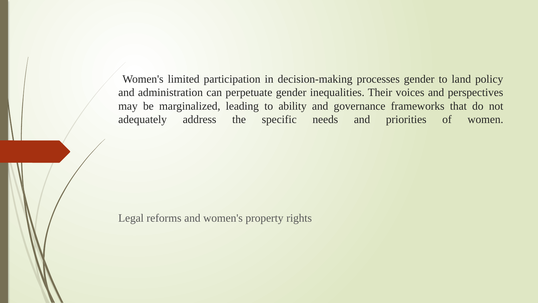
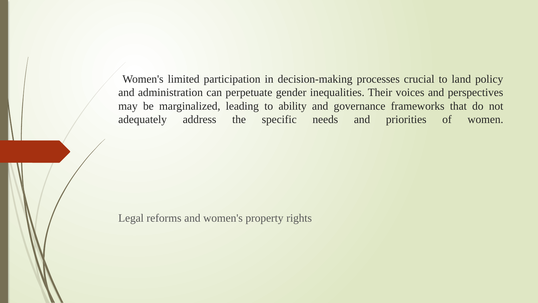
processes gender: gender -> crucial (419, 79)
